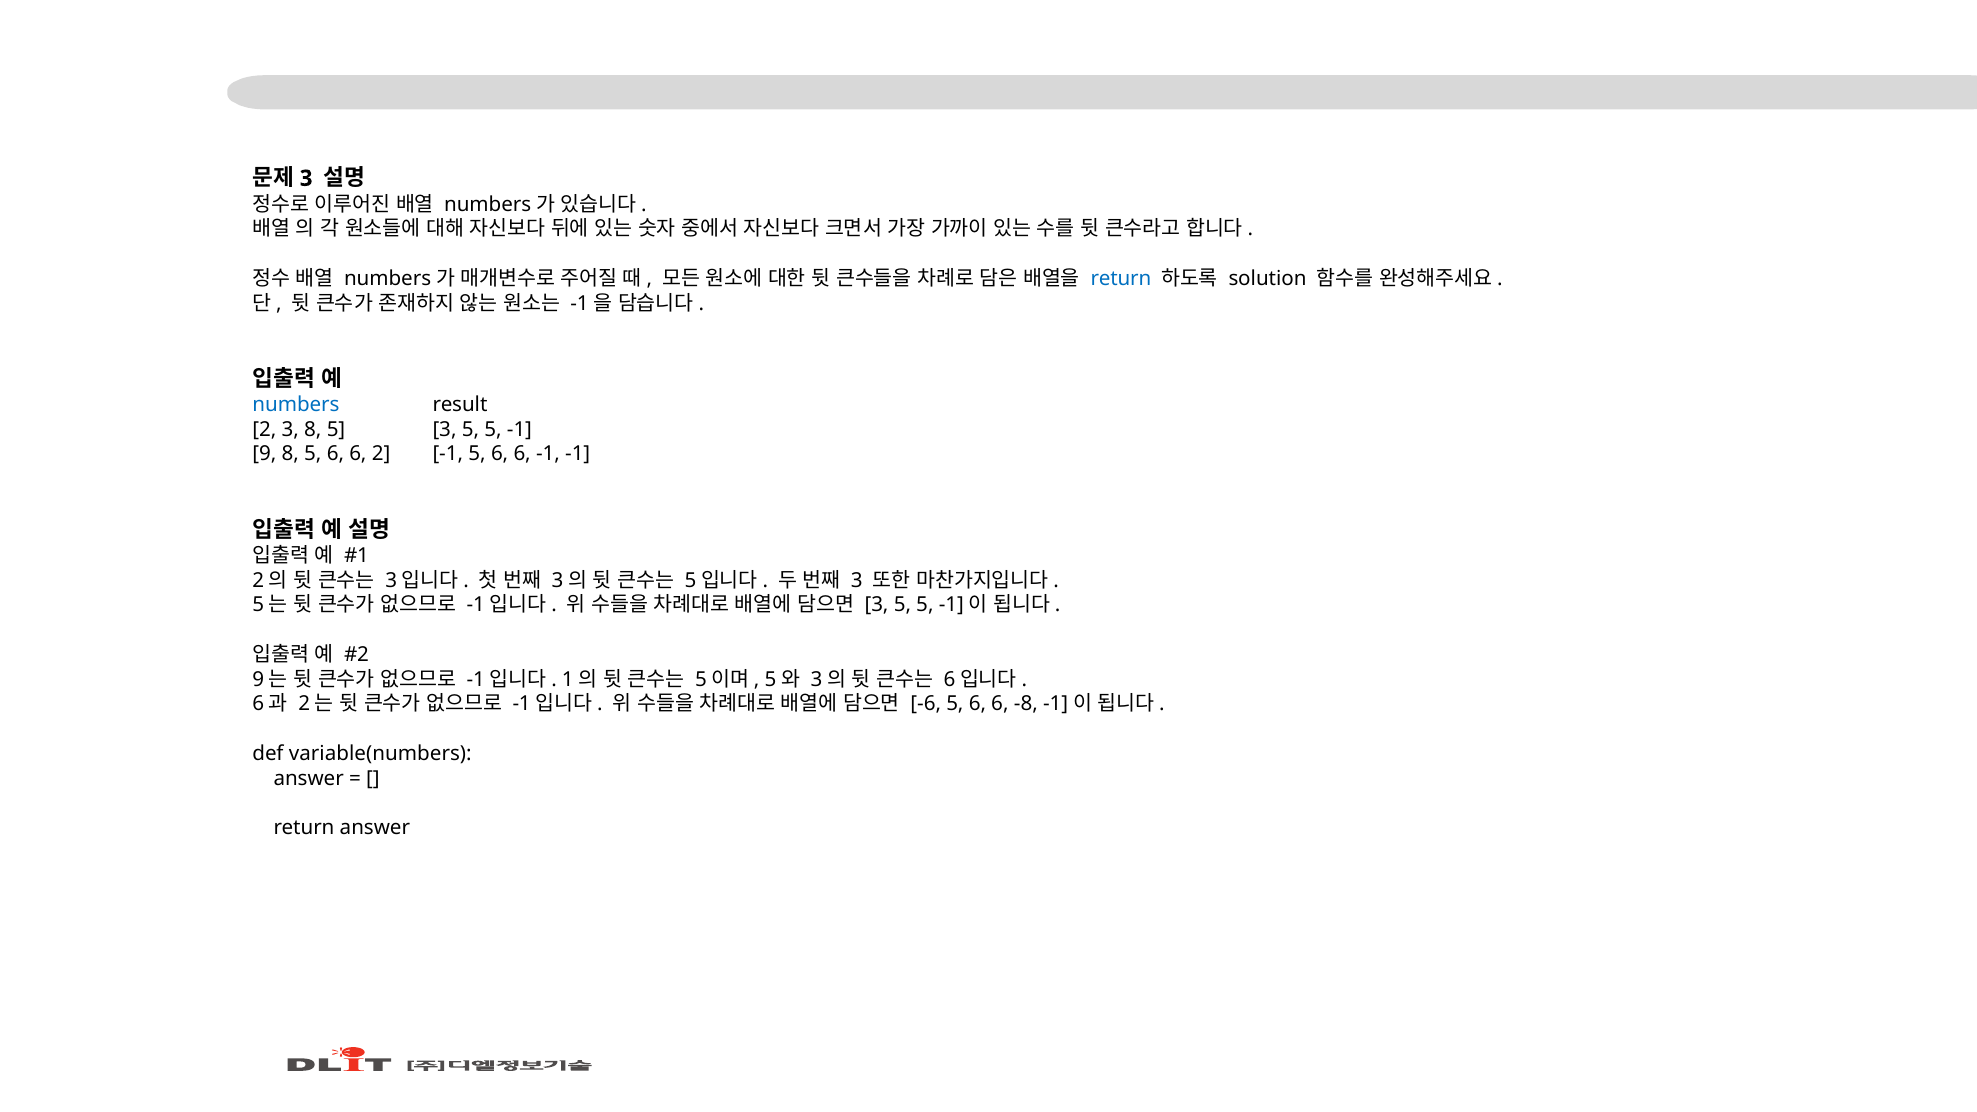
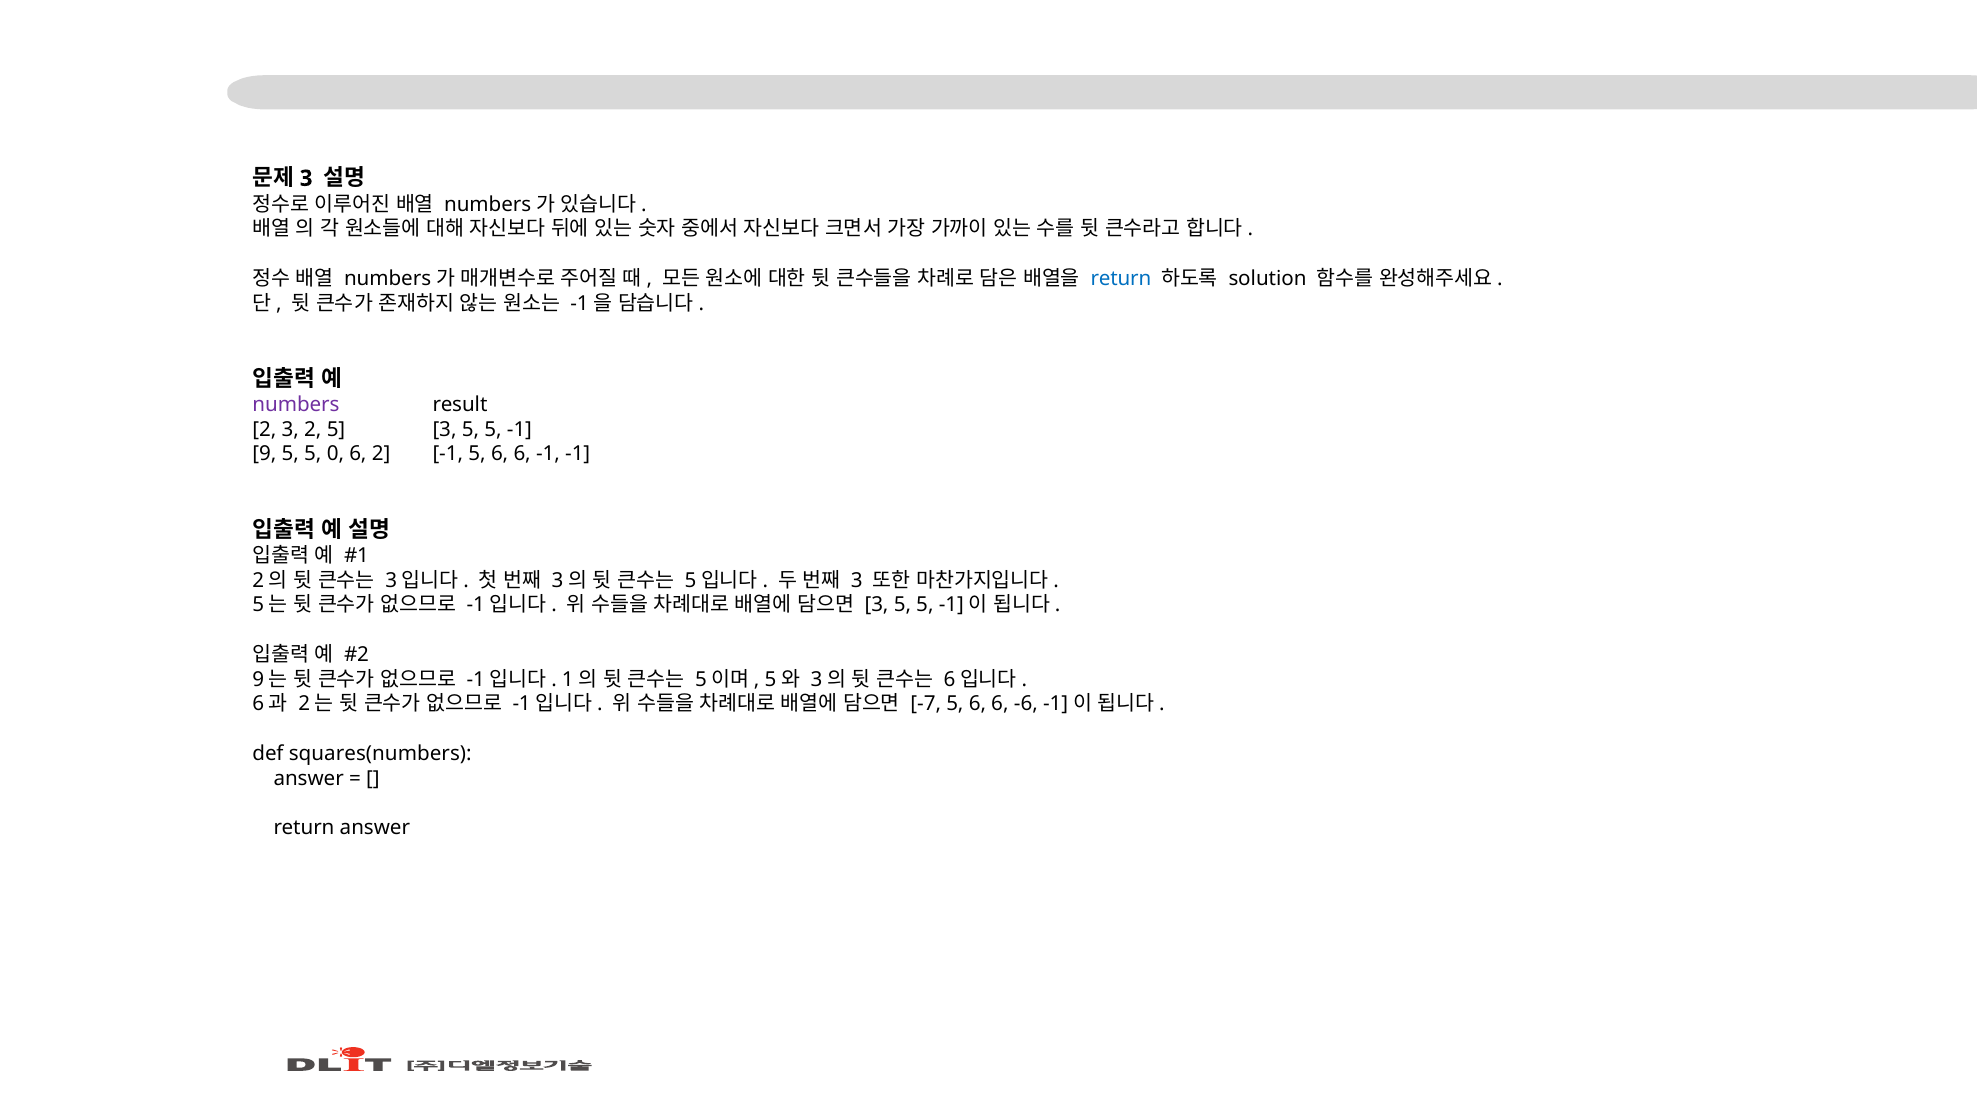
numbers colour: blue -> purple (296, 405)
3 8: 8 -> 2 (313, 429)
9 8: 8 -> 5 (290, 454)
6: 6 -> 0 (335, 454)
-6: -6 -> -7 (926, 704)
-8: -8 -> -6 (1026, 704)
variable(numbers: variable(numbers -> squares(numbers (380, 754)
